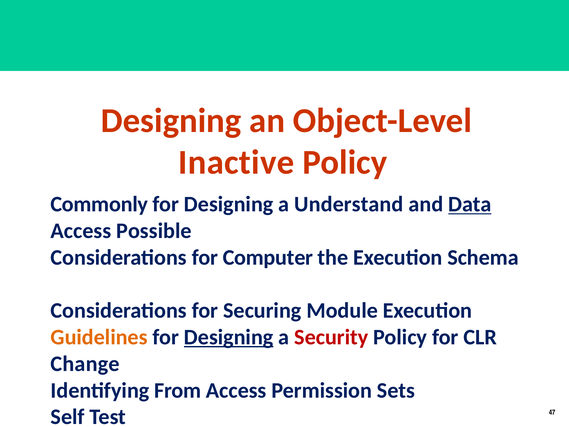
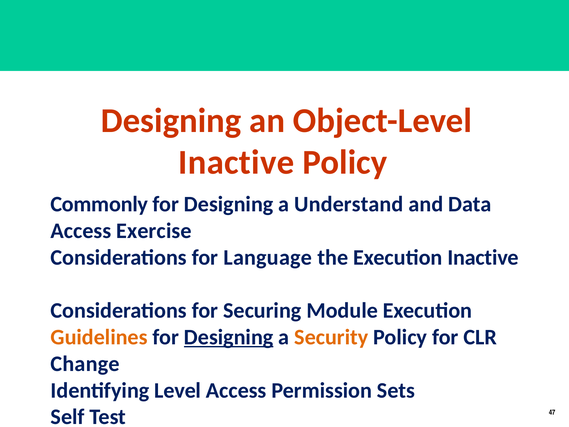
Data underline: present -> none (470, 204)
Possible: Possible -> Exercise (154, 231)
Computer: Computer -> Language (268, 257)
Execution Schema: Schema -> Inactive (483, 257)
Security colour: red -> orange (331, 337)
From: From -> Level (178, 390)
